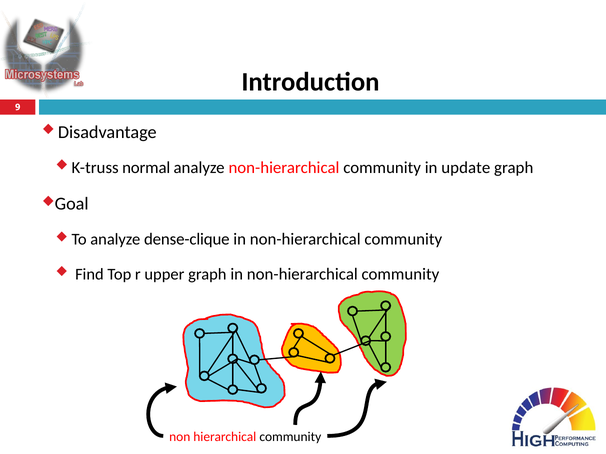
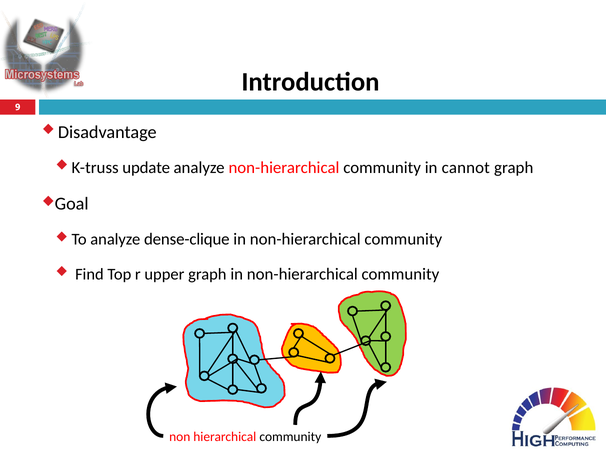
normal: normal -> update (146, 168)
update: update -> cannot (466, 168)
